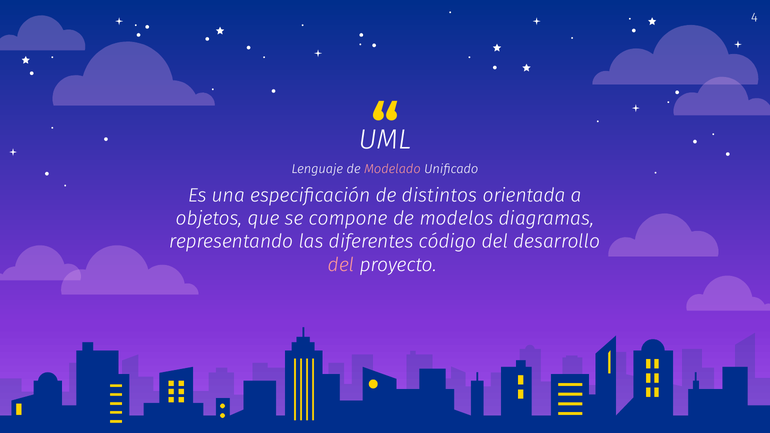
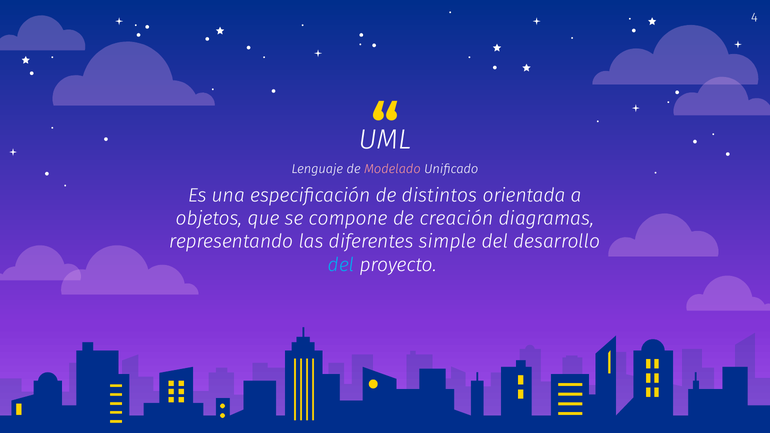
modelos: modelos -> creación (456, 219)
código: código -> simple (447, 242)
del colour: pink -> light blue (341, 265)
